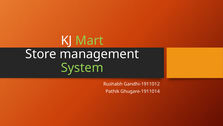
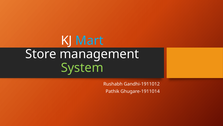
Mart colour: light green -> light blue (89, 40)
